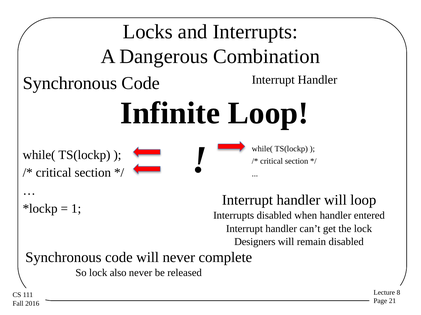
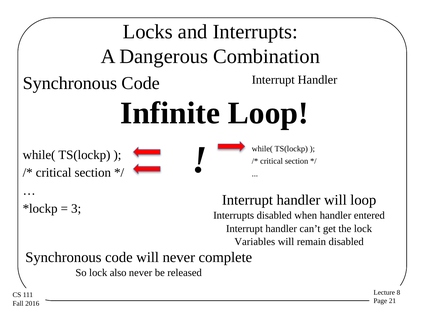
1: 1 -> 3 (76, 209)
Designers: Designers -> Variables (255, 242)
